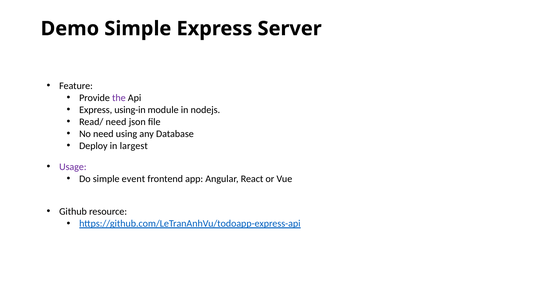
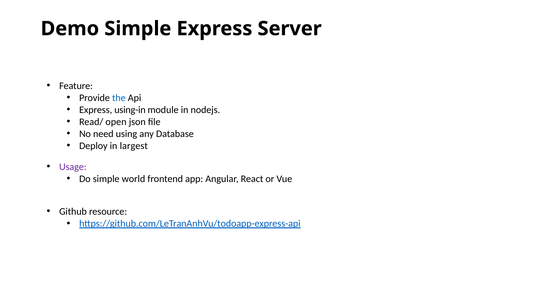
the colour: purple -> blue (119, 98)
Read/ need: need -> open (116, 122)
event: event -> world (133, 179)
